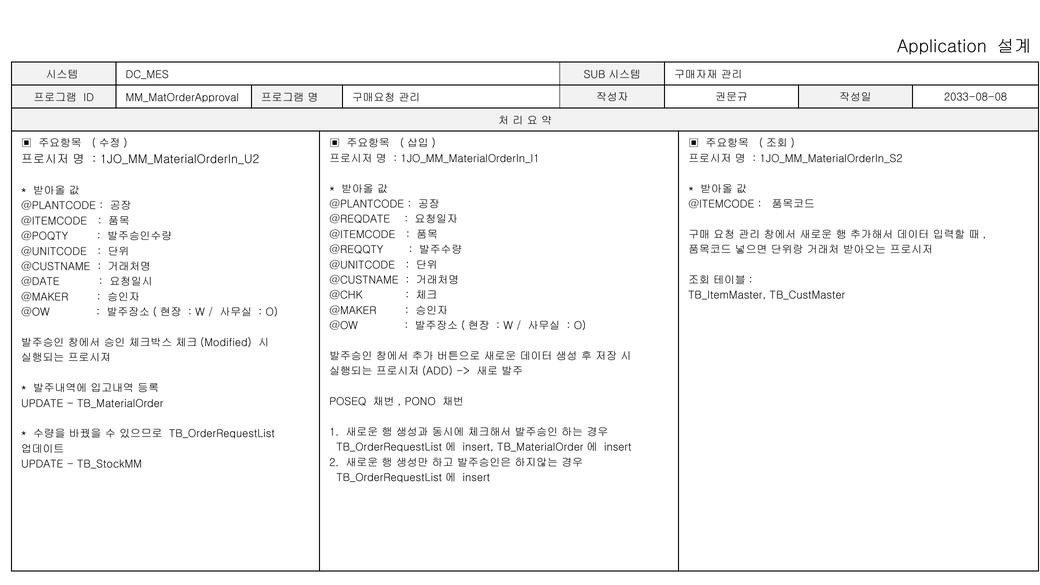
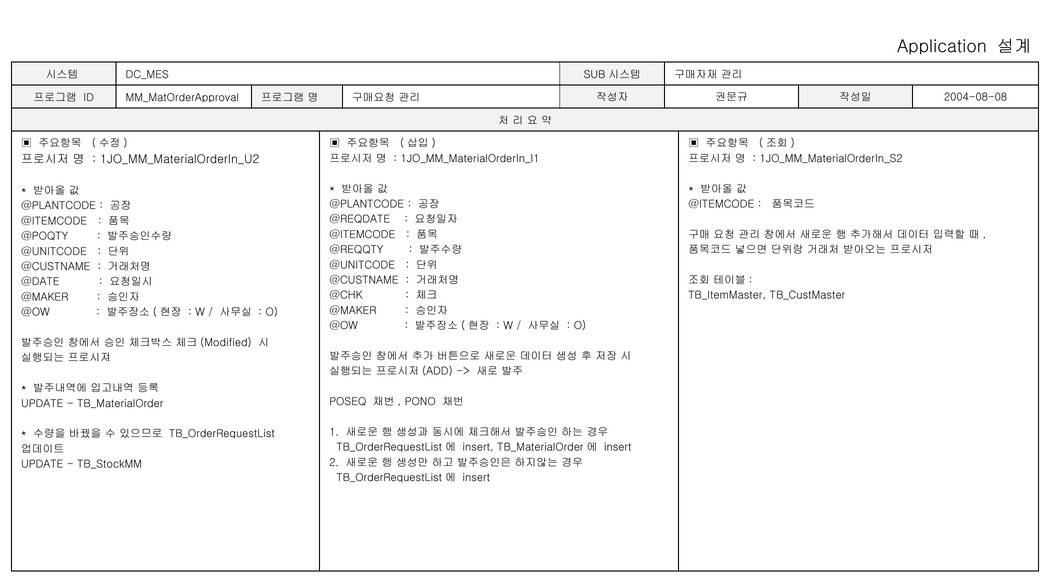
2033-08-08: 2033-08-08 -> 2004-08-08 (976, 97)
